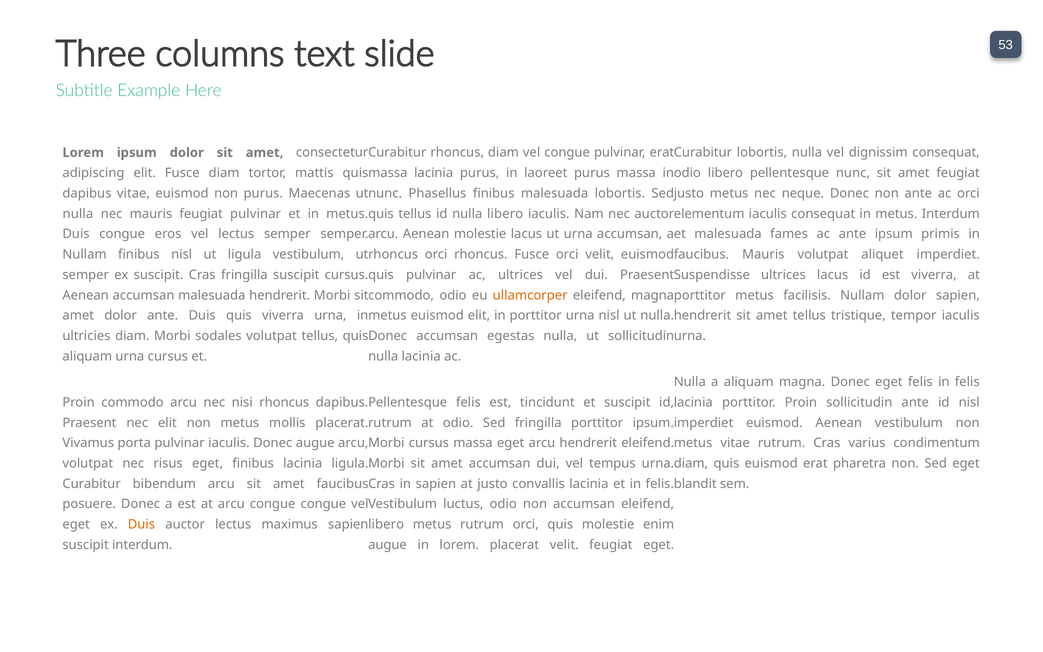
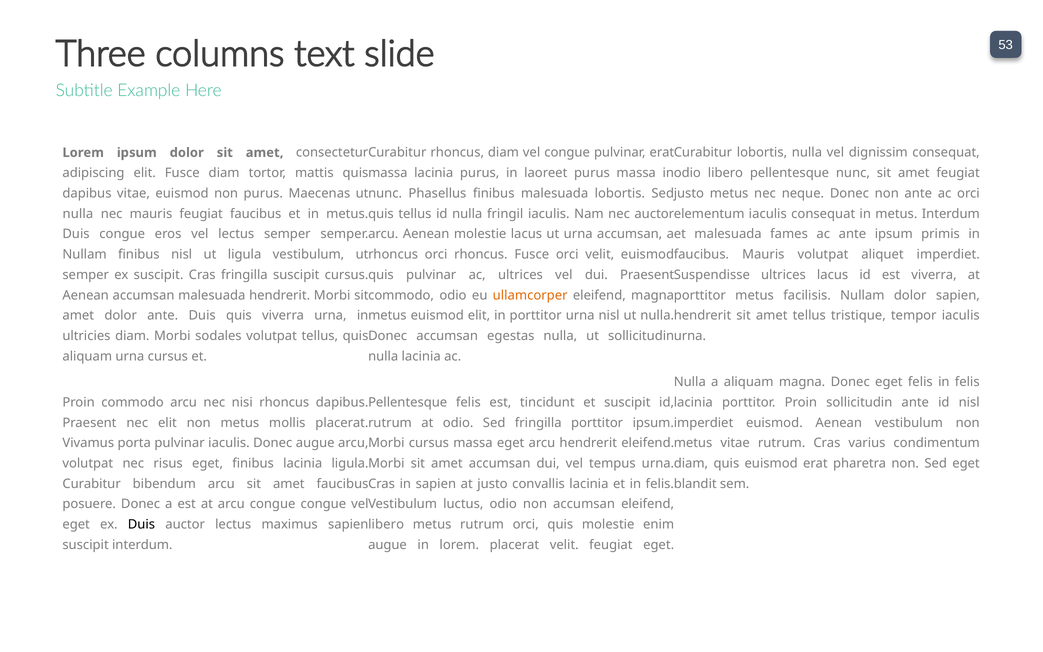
feugiat pulvinar: pulvinar -> faucibus (256, 214)
nulla libero: libero -> fringil (505, 214)
Duis colour: orange -> black (141, 524)
